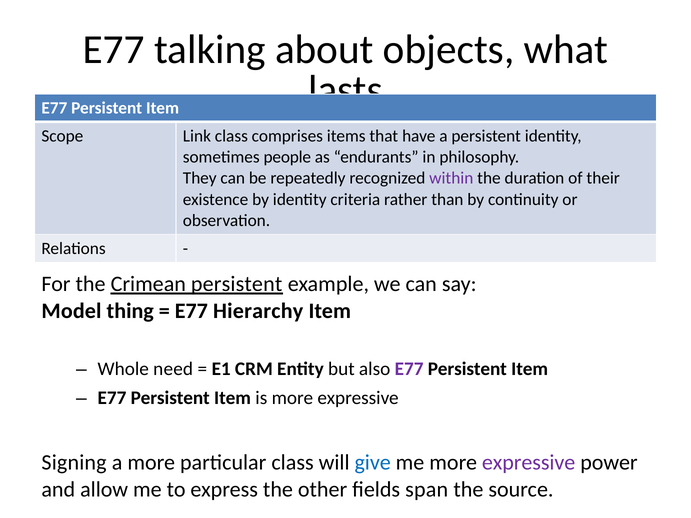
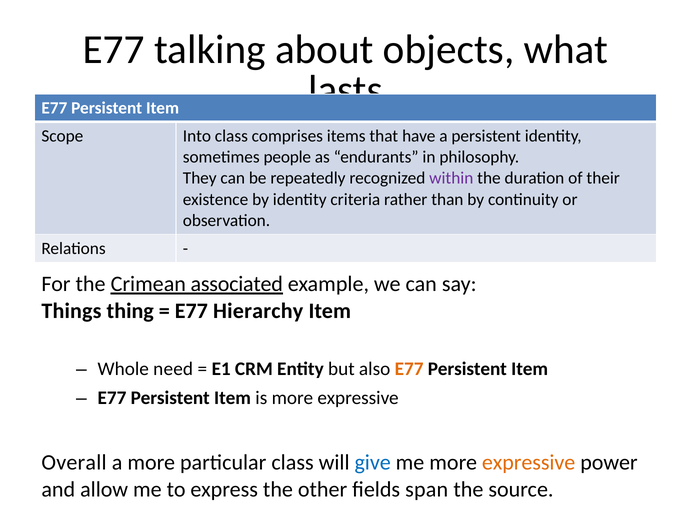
Link: Link -> Into (197, 136)
Crimean persistent: persistent -> associated (237, 284)
Model: Model -> Things (71, 311)
E77 colour: purple -> orange (409, 369)
Signing: Signing -> Overall (74, 463)
expressive colour: purple -> orange (529, 463)
